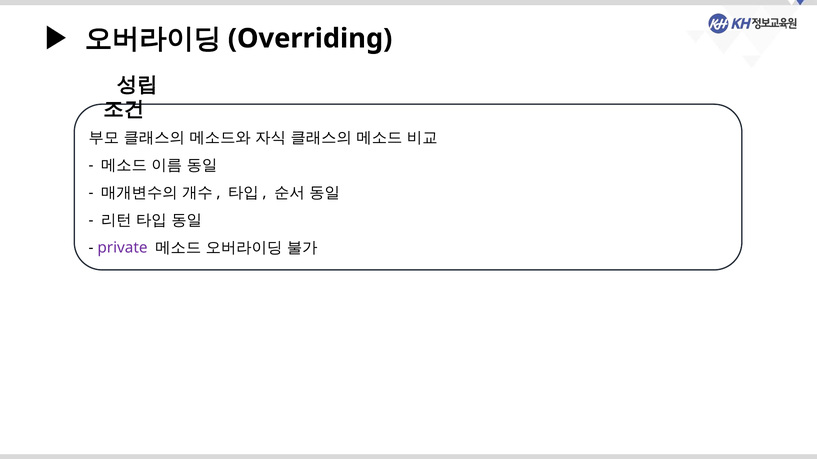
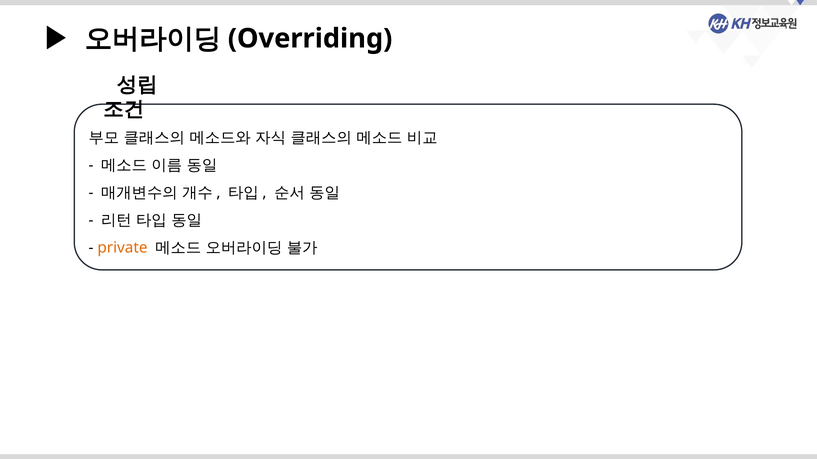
private colour: purple -> orange (122, 248)
